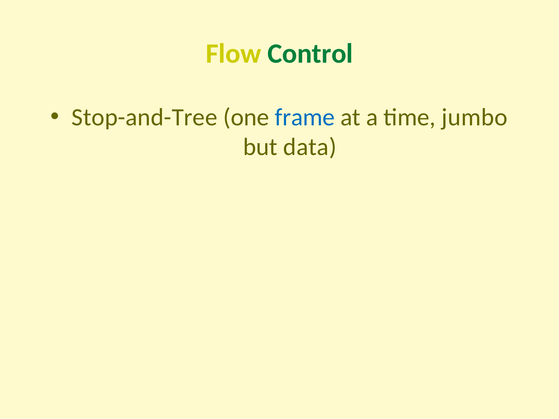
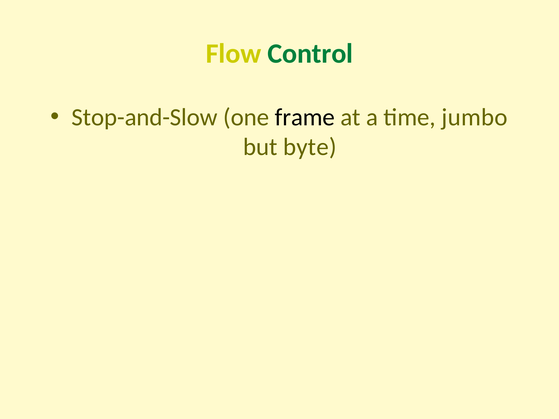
Stop-and-Tree: Stop-and-Tree -> Stop-and-Slow (145, 117)
frame colour: blue -> black (305, 117)
data: data -> byte (310, 147)
